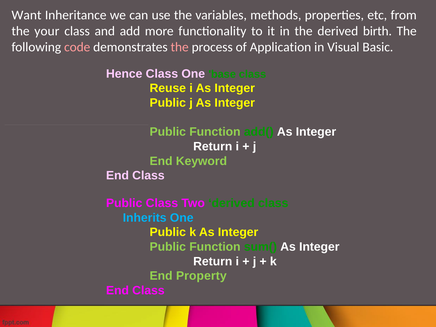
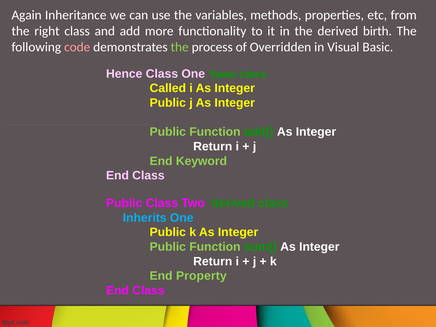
Want: Want -> Again (27, 15)
your: your -> right (47, 31)
the colour: pink -> light green (180, 47)
Application: Application -> Overridden (280, 47)
Reuse: Reuse -> Called (168, 88)
